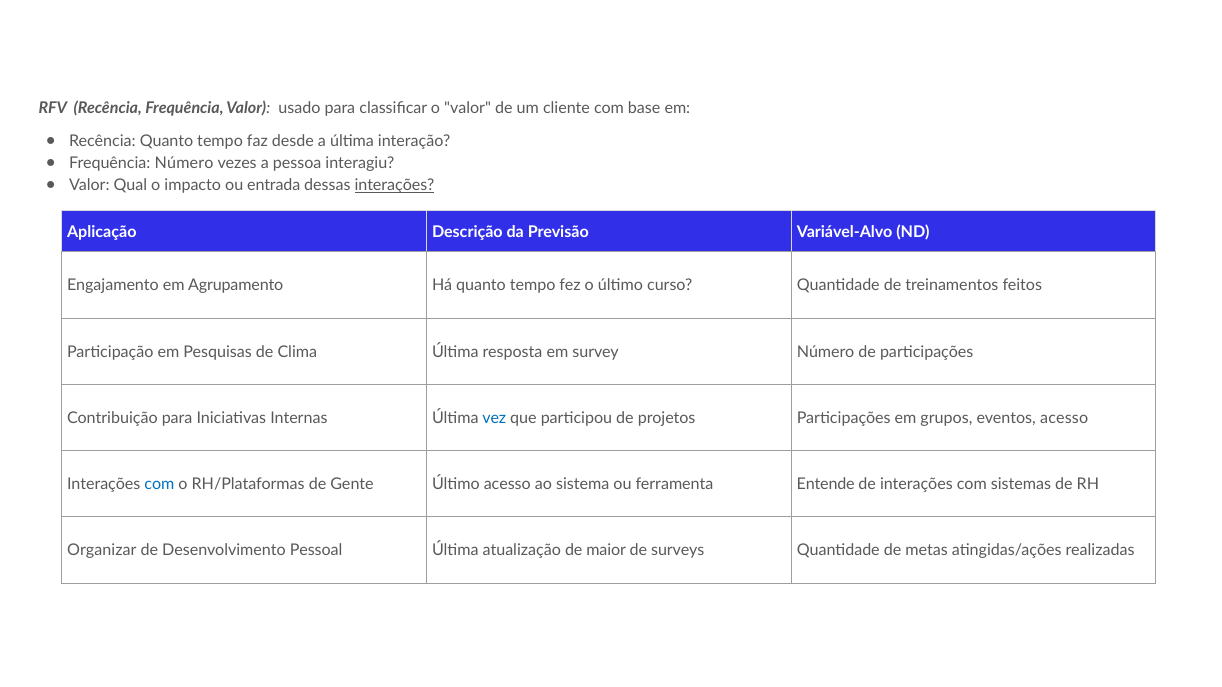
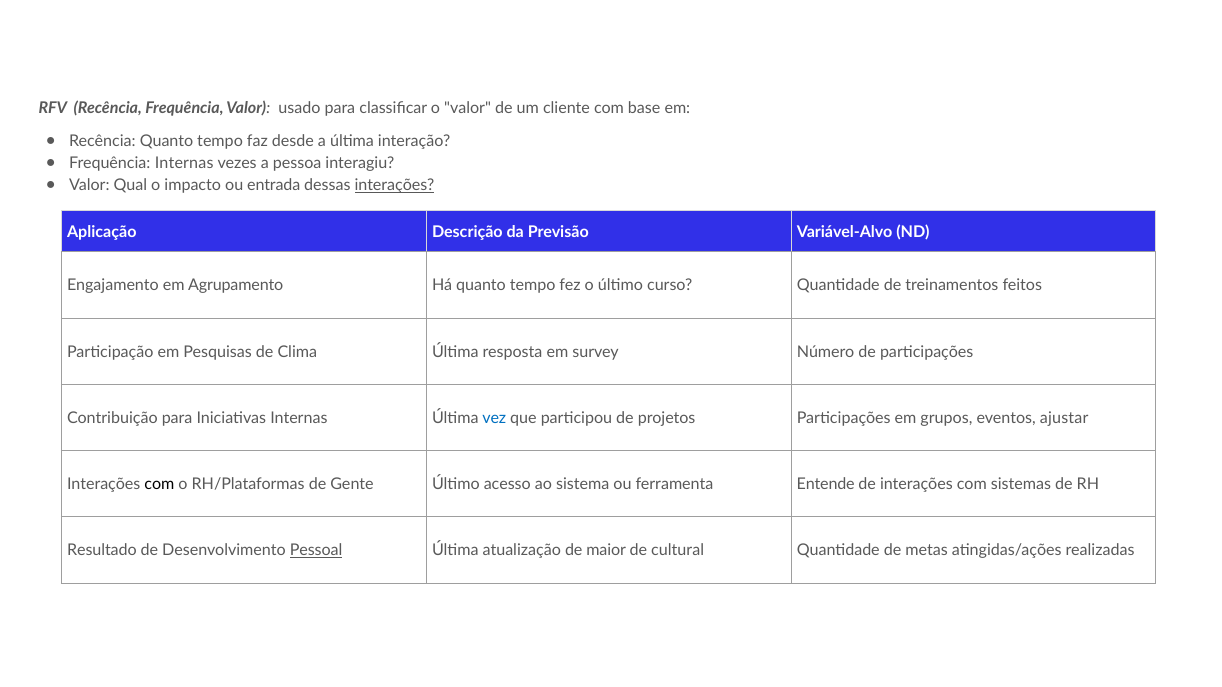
Frequência Número: Número -> Internas (184, 163)
eventos acesso: acesso -> ajustar (1064, 418)
com colour: blue -> black (159, 485)
Organizar: Organizar -> Resultado (102, 551)
Pessoal underline: none -> present (316, 551)
surveys: surveys -> cultural (678, 551)
